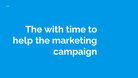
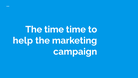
The with: with -> time (54, 29)
